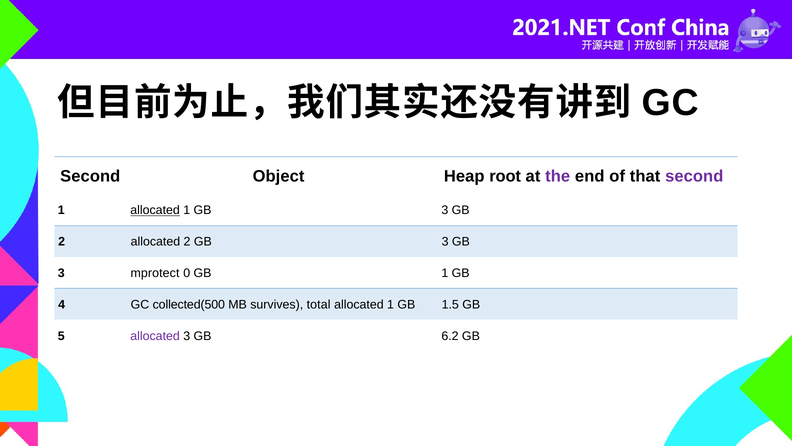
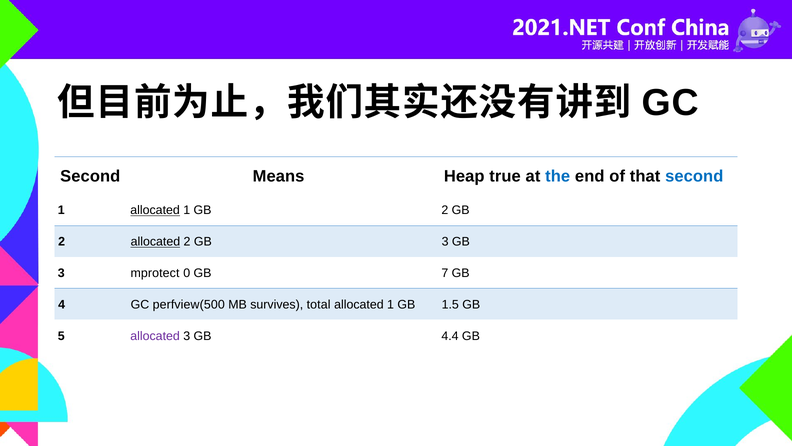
Object: Object -> Means (279, 176)
root: root -> true (505, 176)
the colour: purple -> blue (558, 176)
second colour: purple -> blue (694, 176)
1 GB 3: 3 -> 2 (445, 210)
allocated underline: none -> present (155, 242)
GB 1: 1 -> 7 (445, 273)
collected(500: collected(500 -> perfview(500 (189, 304)
6.2: 6.2 -> 4.4 (450, 336)
